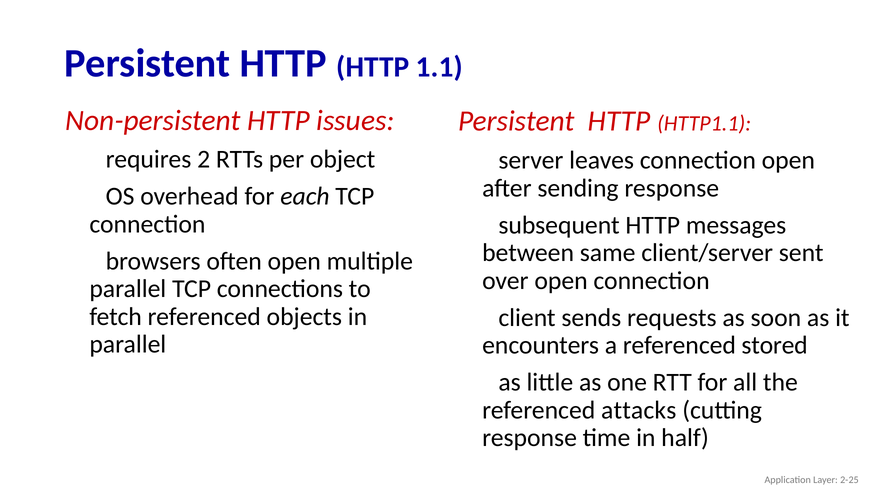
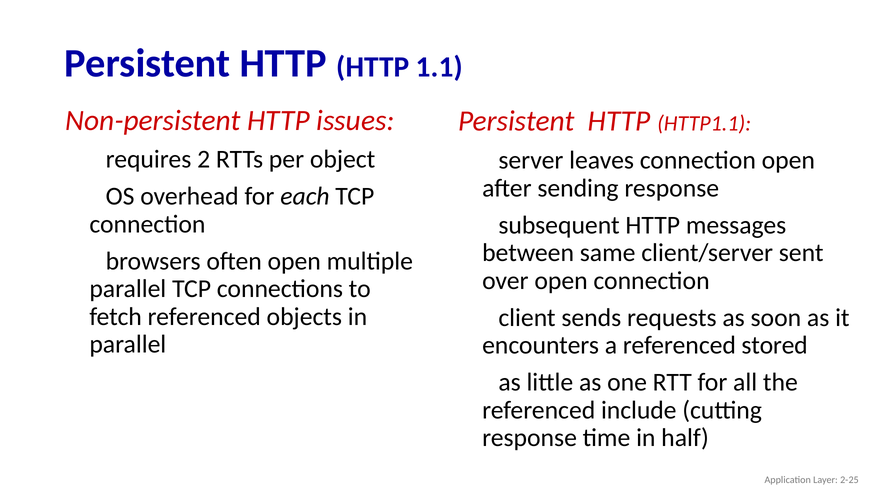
attacks: attacks -> include (639, 410)
